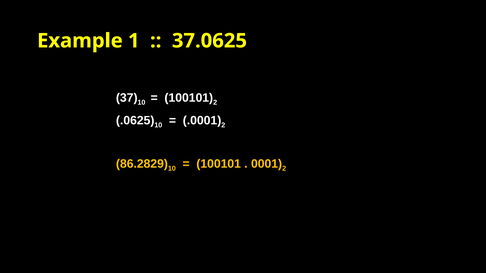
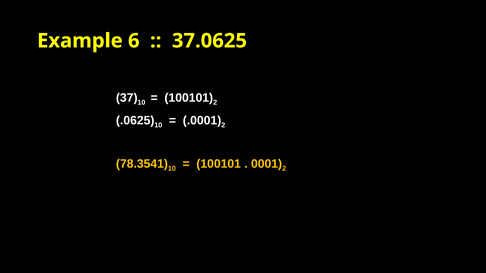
1: 1 -> 6 (134, 41)
86.2829: 86.2829 -> 78.3541 (142, 164)
